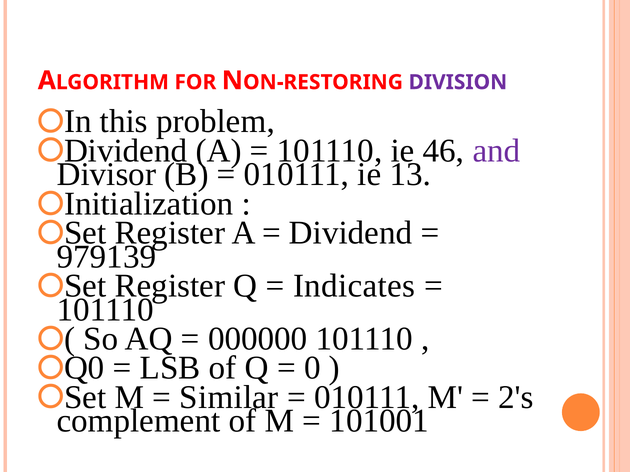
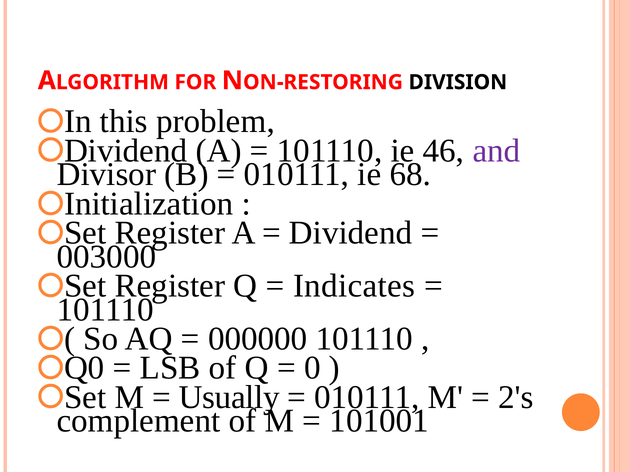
DIVISION colour: purple -> black (458, 82)
13: 13 -> 68 (410, 175)
979139: 979139 -> 003000 (106, 257)
Similar: Similar -> Usually (229, 397)
